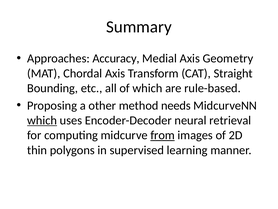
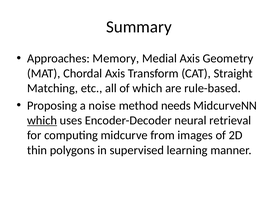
Accuracy: Accuracy -> Memory (116, 58)
Bounding: Bounding -> Matching (53, 88)
other: other -> noise (102, 105)
from underline: present -> none (163, 135)
